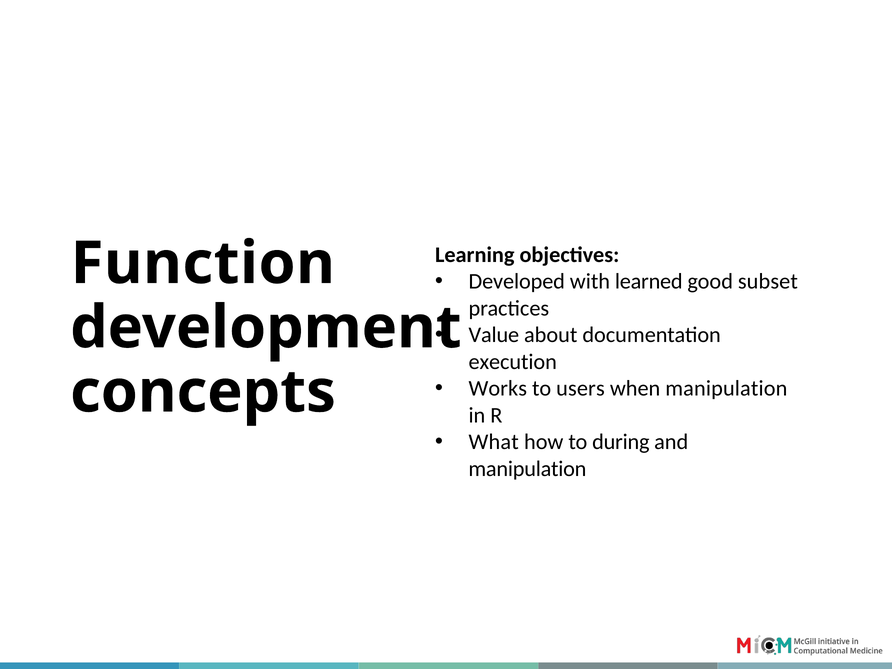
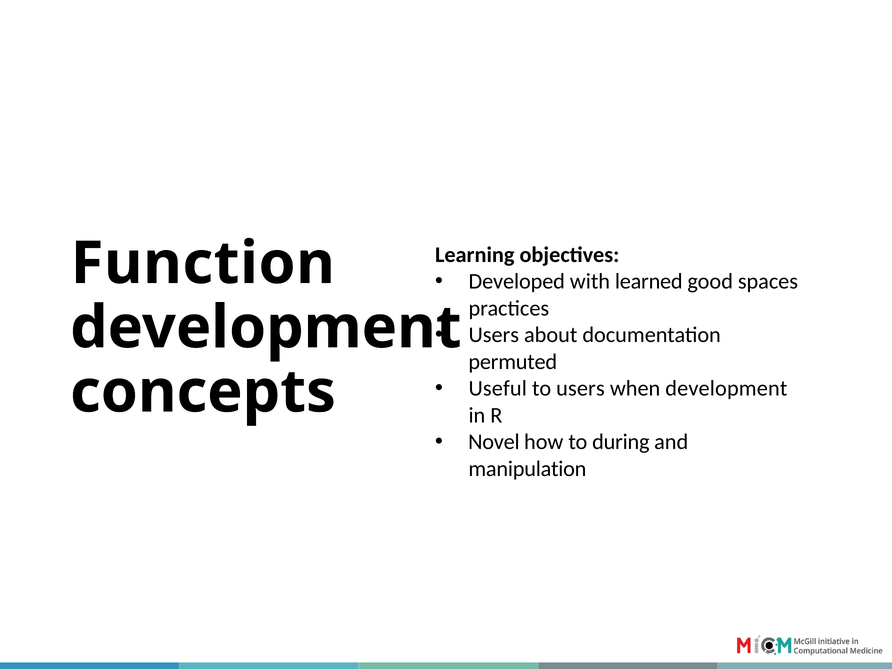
subset: subset -> spaces (768, 281)
Value: Value -> Users (494, 335)
execution: execution -> permuted (513, 362)
Works: Works -> Useful (498, 388)
when manipulation: manipulation -> development (726, 388)
What: What -> Novel (494, 442)
